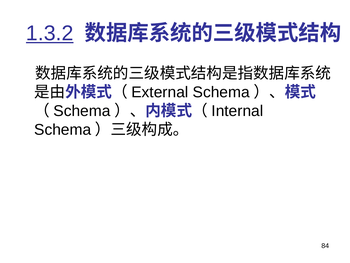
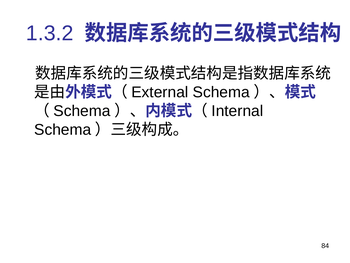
1.3.2 underline: present -> none (50, 33)
